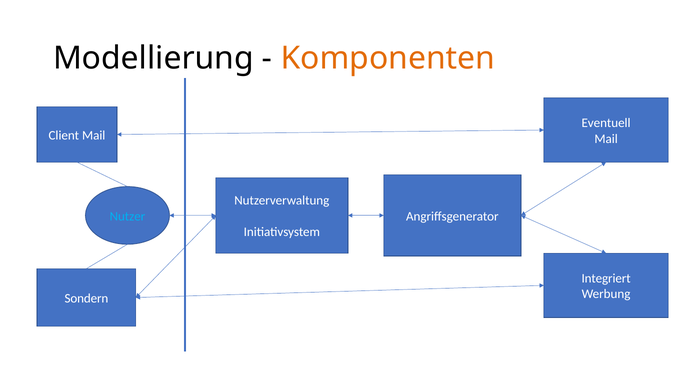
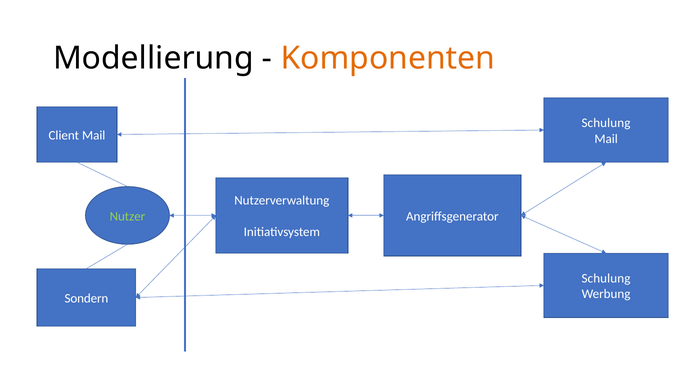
Eventuell: Eventuell -> Schulung (606, 123)
Nutzer colour: light blue -> light green (127, 217)
Integriert: Integriert -> Schulung (606, 279)
